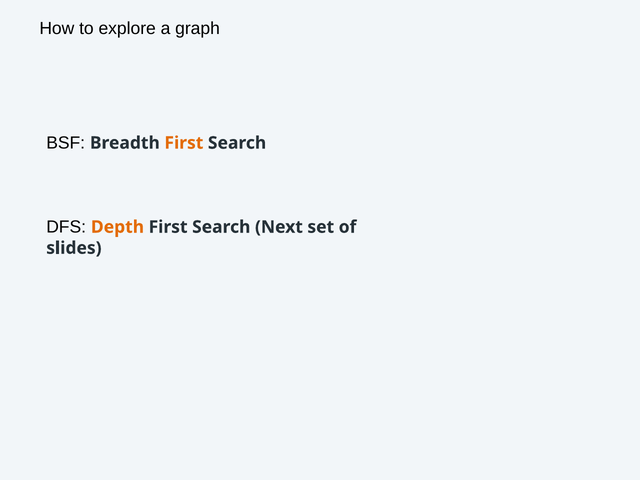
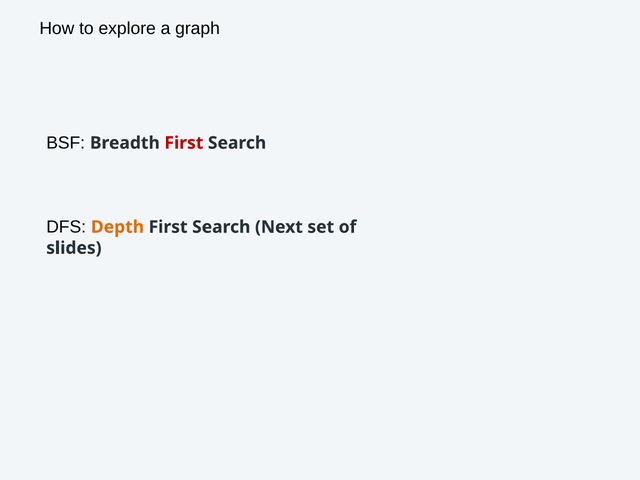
First colour: orange -> red (184, 143)
